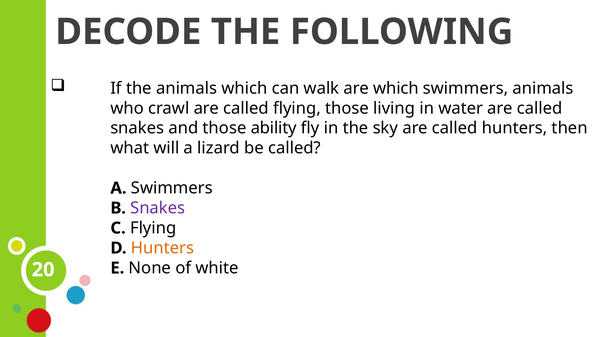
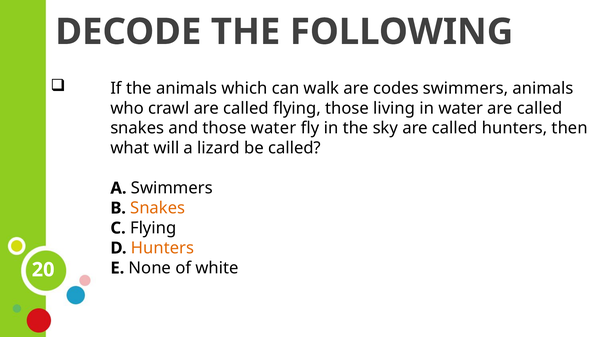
are which: which -> codes (396, 88)
those ability: ability -> water (274, 128)
Snakes colour: purple -> orange (158, 208)
